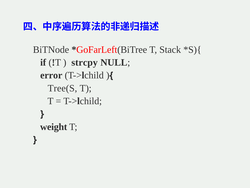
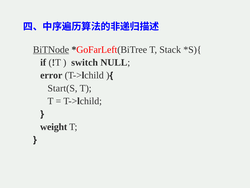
BiTNode underline: none -> present (51, 49)
strcpy: strcpy -> switch (85, 62)
Tree(S: Tree(S -> Start(S (62, 88)
